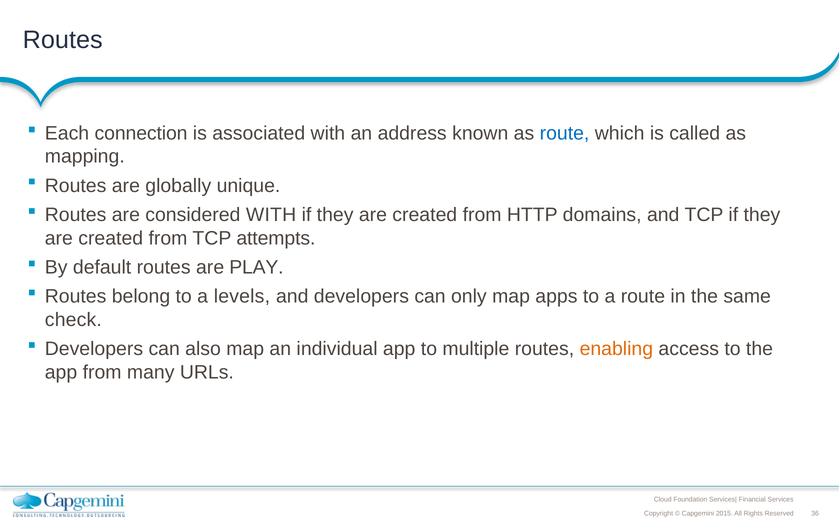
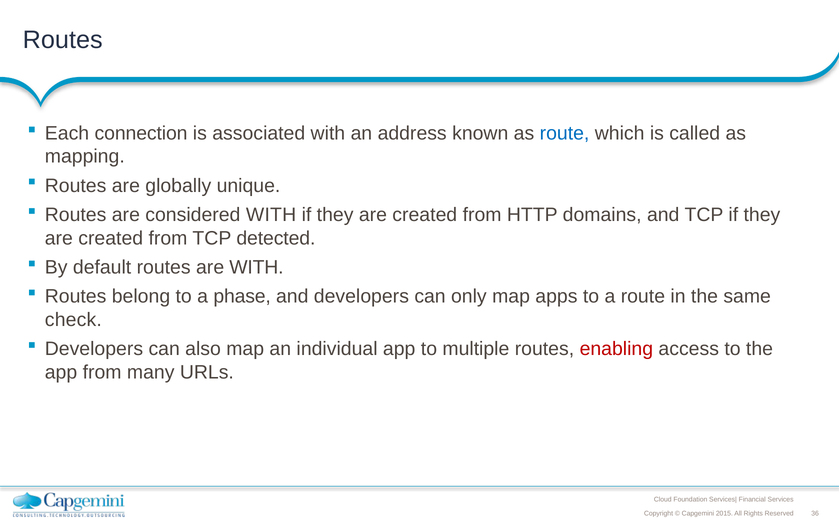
attempts: attempts -> detected (276, 238)
are PLAY: PLAY -> WITH (256, 267)
levels: levels -> phase (242, 297)
enabling colour: orange -> red (616, 349)
